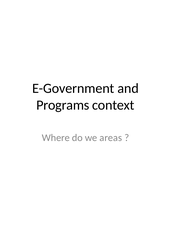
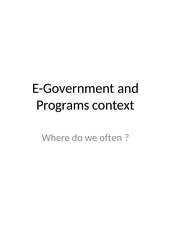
areas: areas -> often (111, 137)
